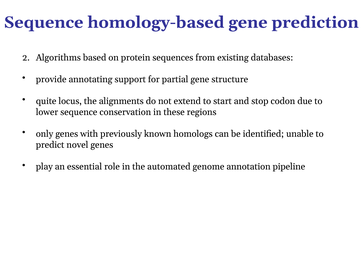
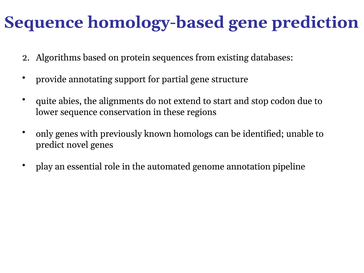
locus: locus -> abies (70, 101)
